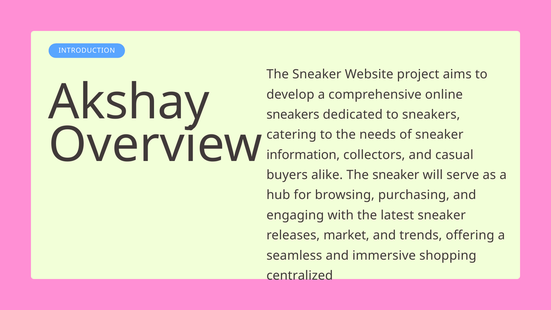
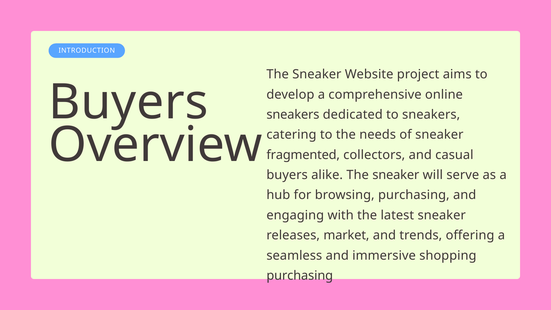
Akshay: Akshay -> Buyers (129, 102)
information: information -> fragmented (303, 155)
centralized: centralized -> purchasing (300, 276)
